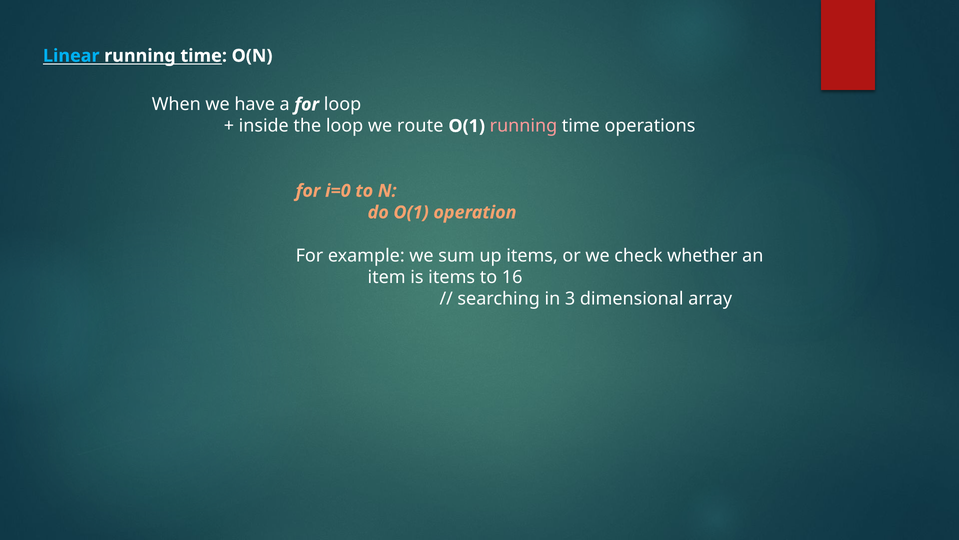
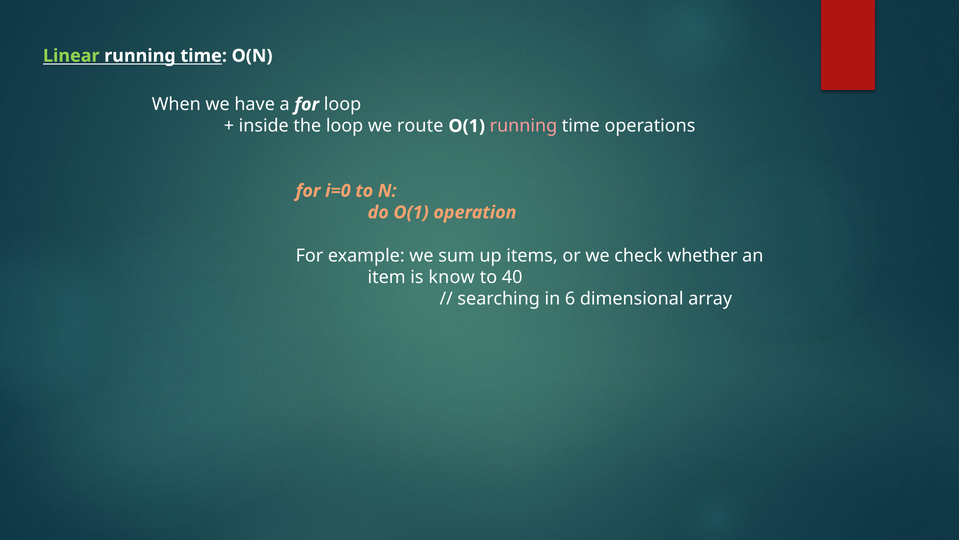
Linear colour: light blue -> light green (71, 56)
is items: items -> know (452, 277)
16: 16 -> 40 (512, 277)
3: 3 -> 6 (570, 299)
